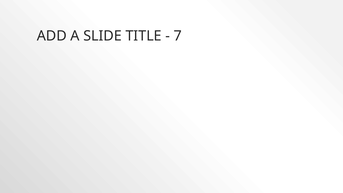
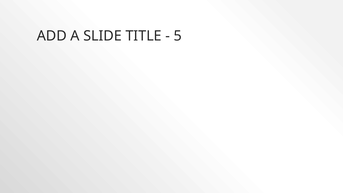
7: 7 -> 5 (178, 36)
